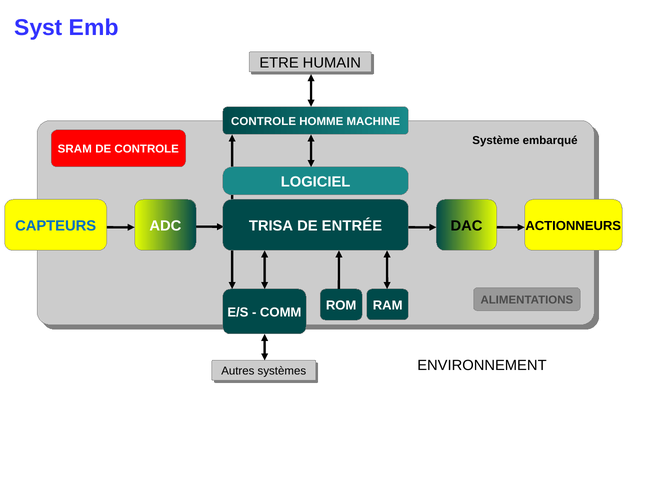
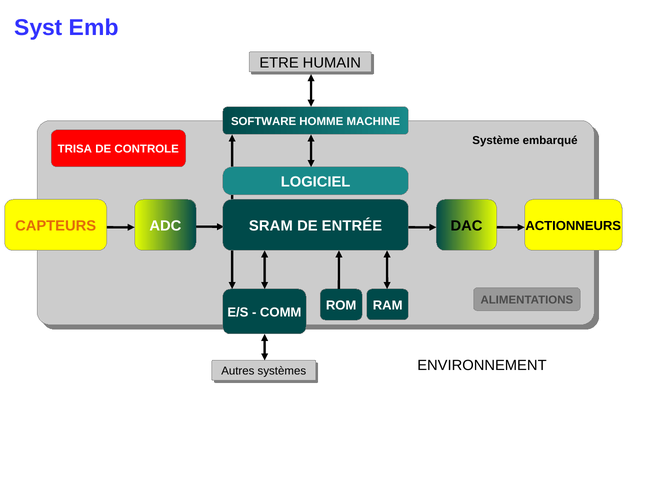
CONTROLE: CONTROLE -> SOFTWARE (264, 121)
SRAM: SRAM -> TRISA (75, 149)
CAPTEURS colour: blue -> orange (56, 226)
TRISA: TRISA -> SRAM (271, 226)
